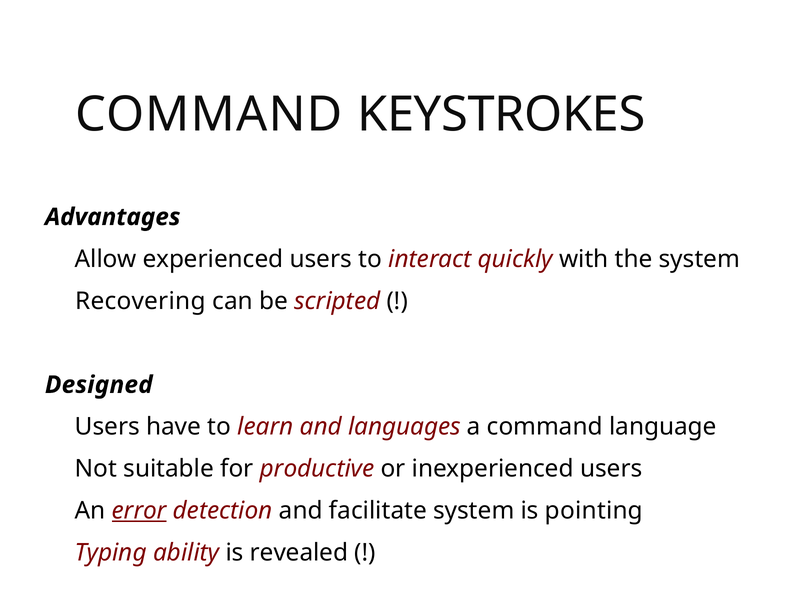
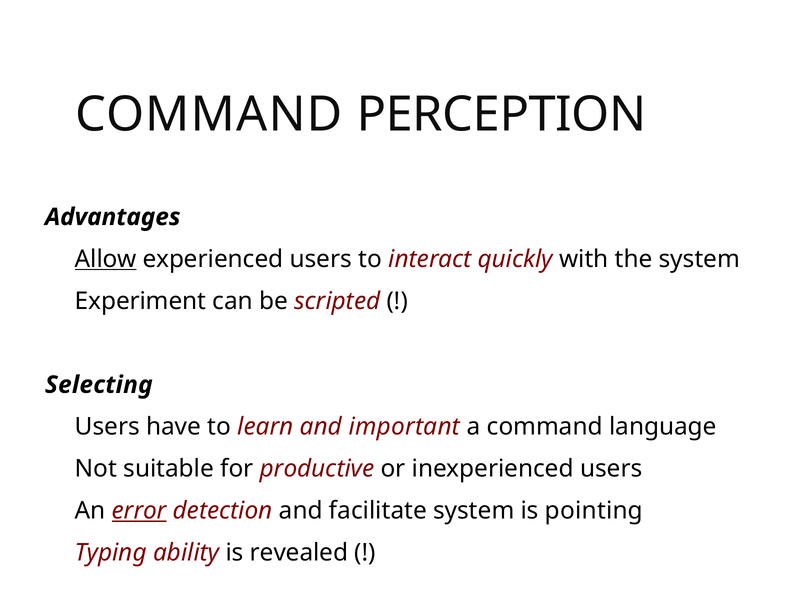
KEYSTROKES: KEYSTROKES -> PERCEPTION (501, 115)
Allow underline: none -> present (106, 259)
Recovering: Recovering -> Experiment (141, 301)
Designed: Designed -> Selecting (99, 385)
languages: languages -> important (404, 427)
